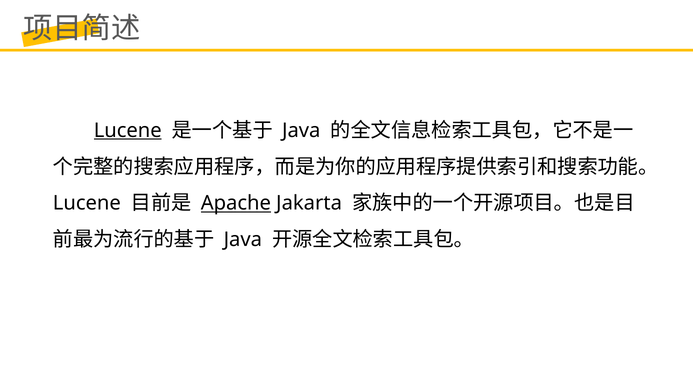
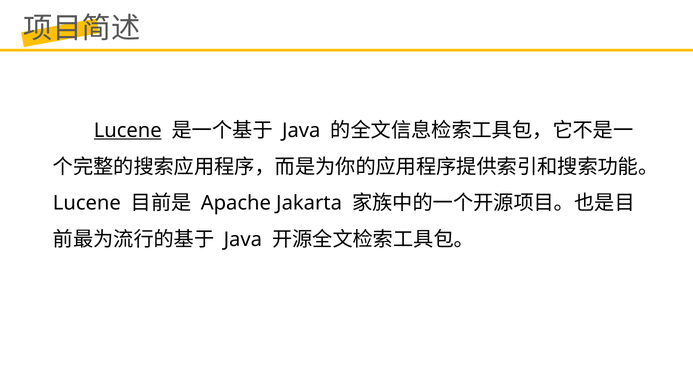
Apache underline: present -> none (236, 203)
